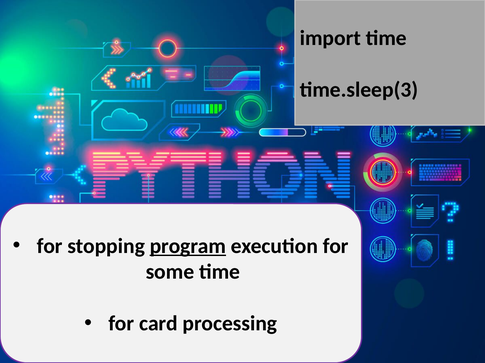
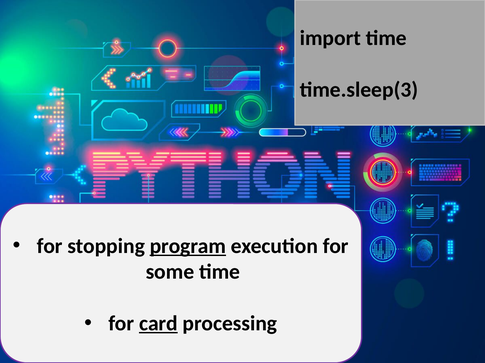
card underline: none -> present (158, 324)
